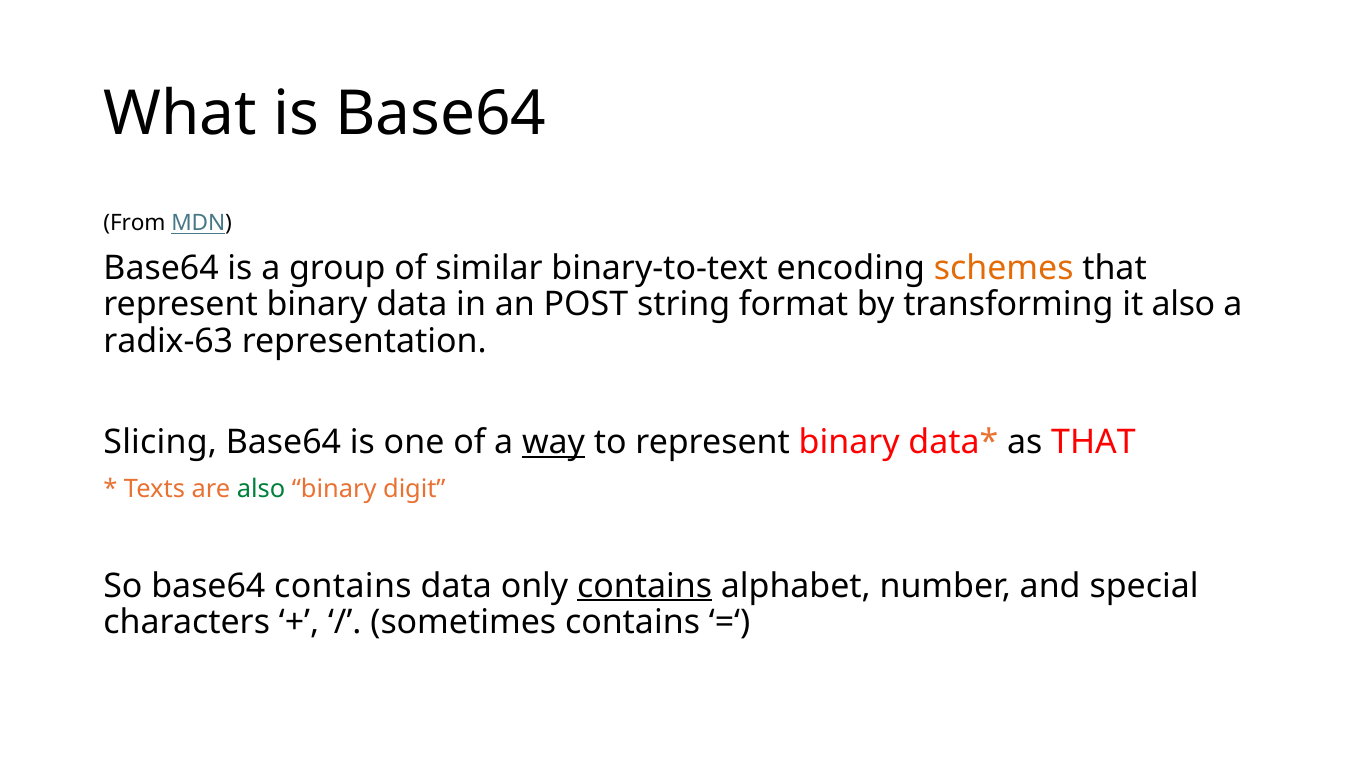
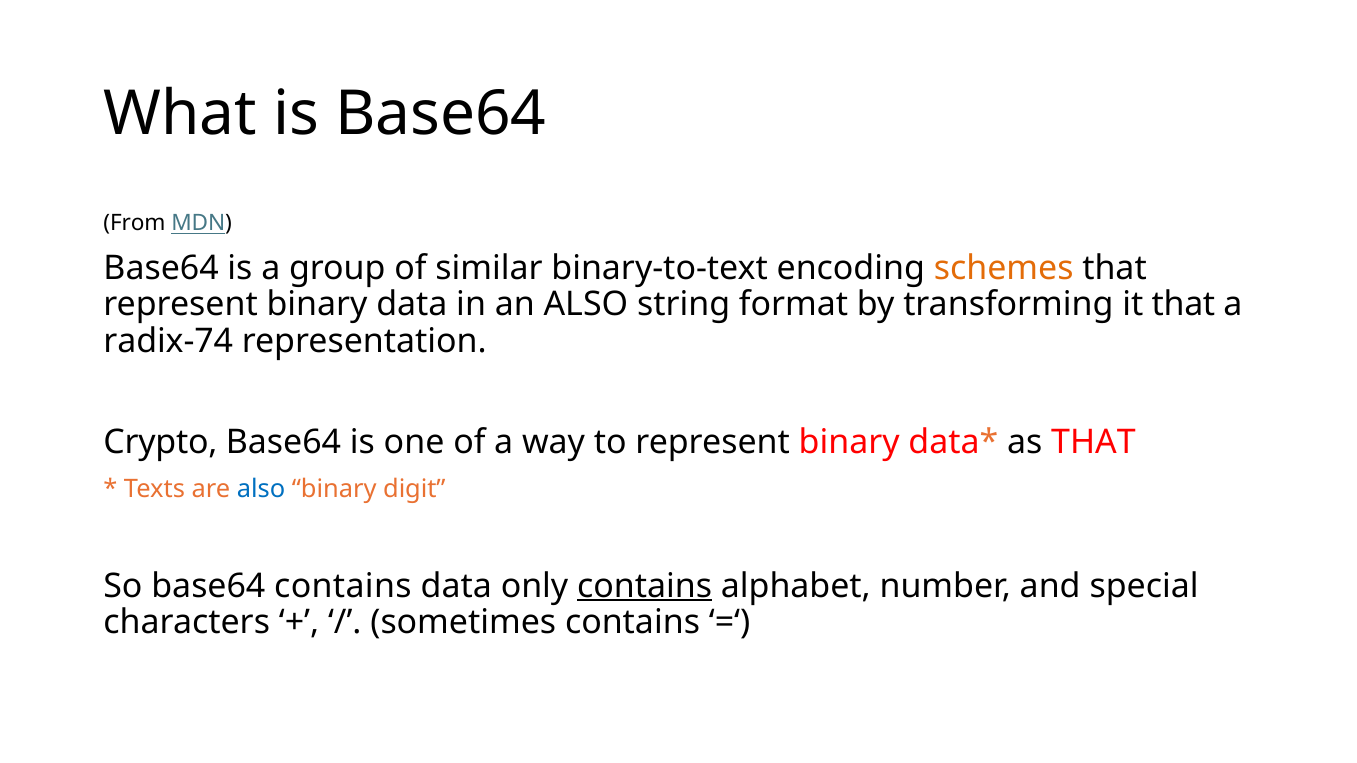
an POST: POST -> ALSO (586, 305)
it also: also -> that (1183, 305)
radix-63: radix-63 -> radix-74 (168, 341)
Slicing: Slicing -> Crypto (160, 443)
way underline: present -> none (554, 443)
also colour: green -> blue (261, 489)
